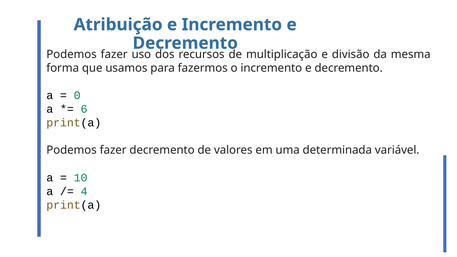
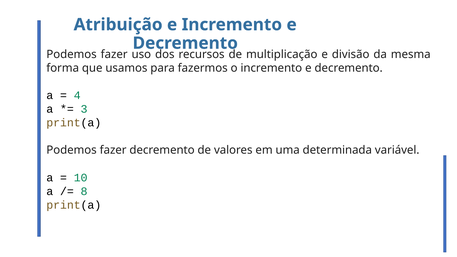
0: 0 -> 4 (77, 95)
6: 6 -> 3 (84, 109)
4: 4 -> 8 (84, 191)
